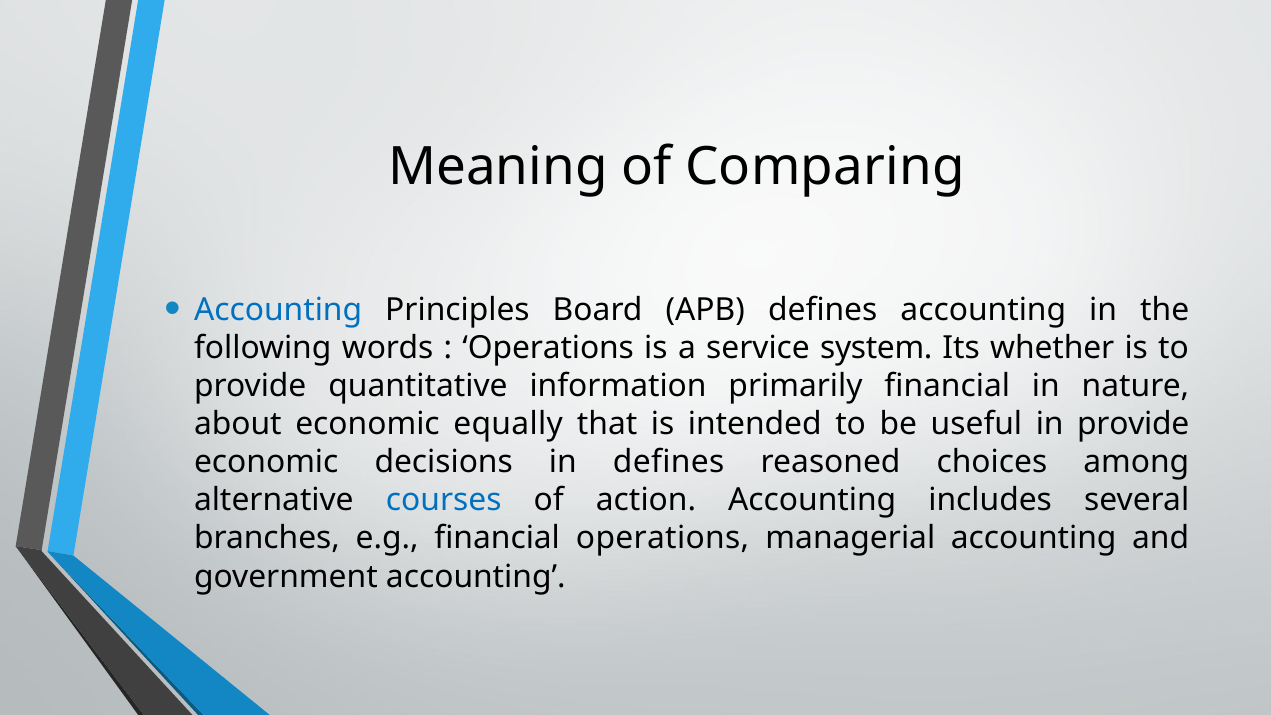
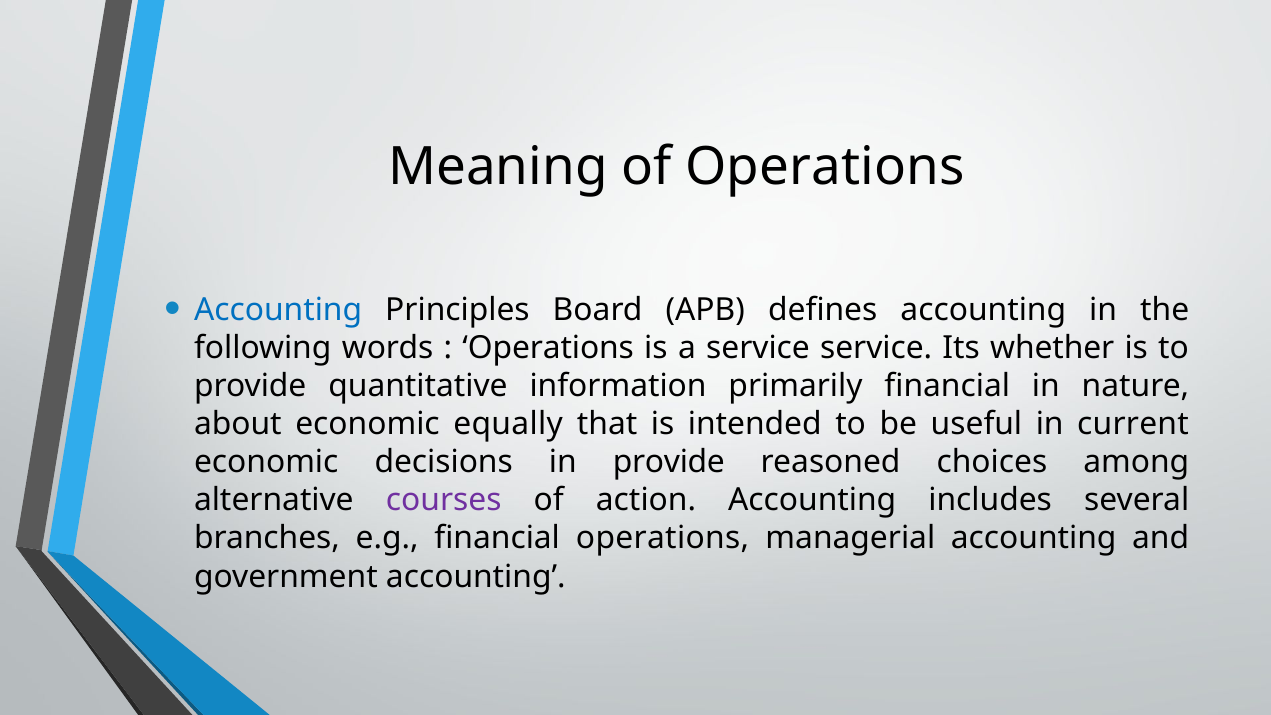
of Comparing: Comparing -> Operations (825, 167)
service system: system -> service (876, 348)
in provide: provide -> current (1133, 424)
in defines: defines -> provide (669, 462)
courses colour: blue -> purple (444, 500)
